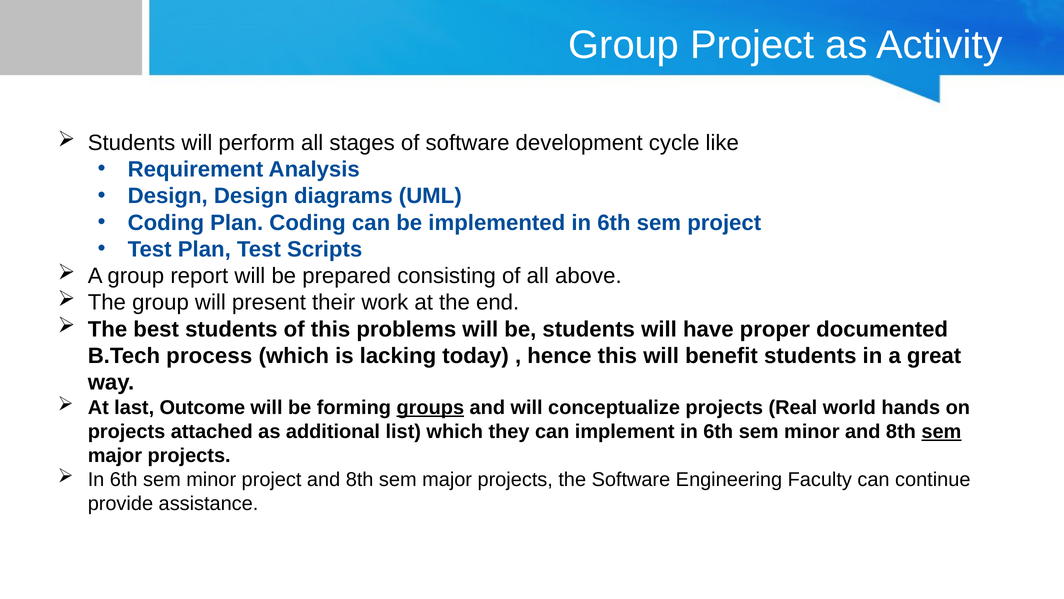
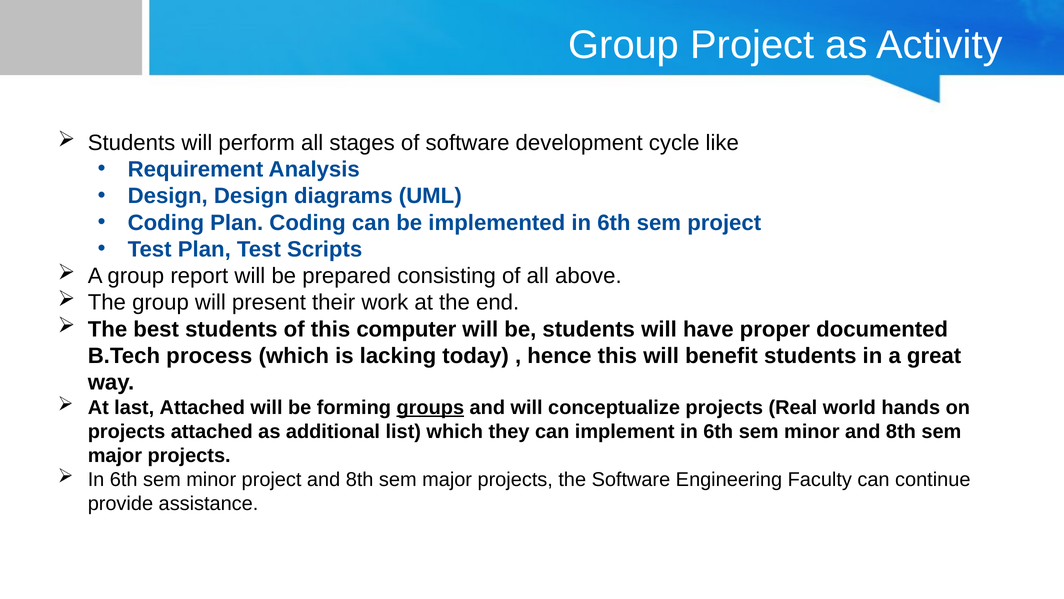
problems: problems -> computer (406, 329)
last Outcome: Outcome -> Attached (202, 407)
sem underline: present -> none (941, 431)
